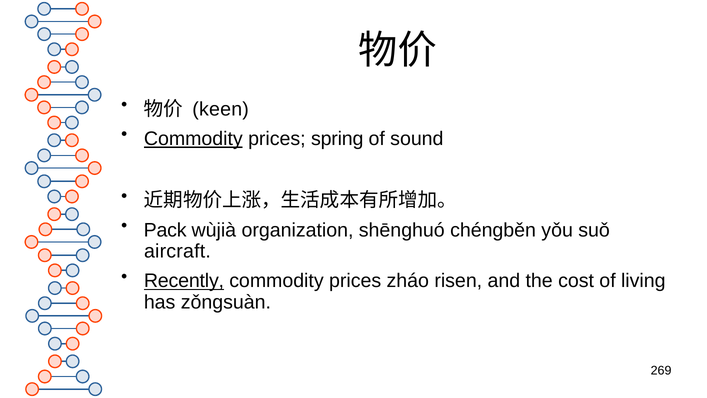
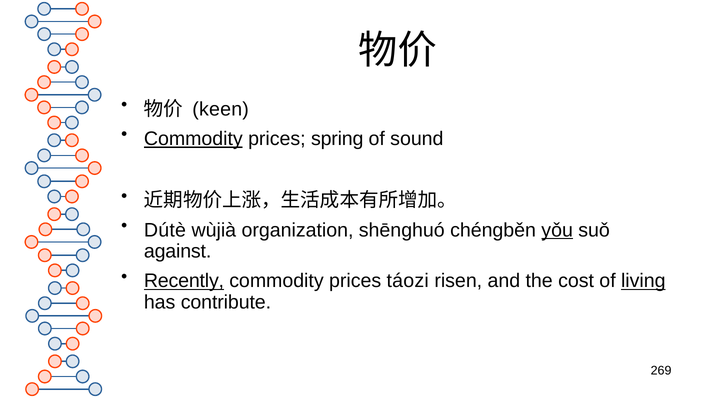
Pack: Pack -> Dútè (165, 230)
yǒu underline: none -> present (557, 230)
aircraft: aircraft -> against (178, 251)
zháo: zháo -> táozi (408, 281)
living underline: none -> present (643, 281)
zǒngsuàn: zǒngsuàn -> contribute (226, 302)
